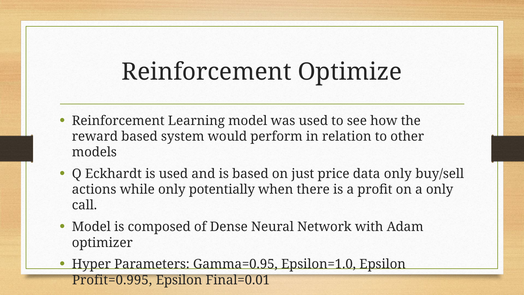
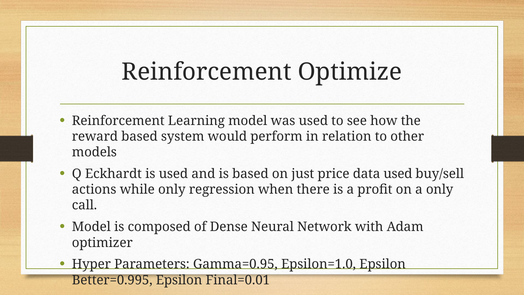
data only: only -> used (398, 174)
potentially: potentially -> regression (222, 189)
Profit=0.995: Profit=0.995 -> Better=0.995 (112, 280)
